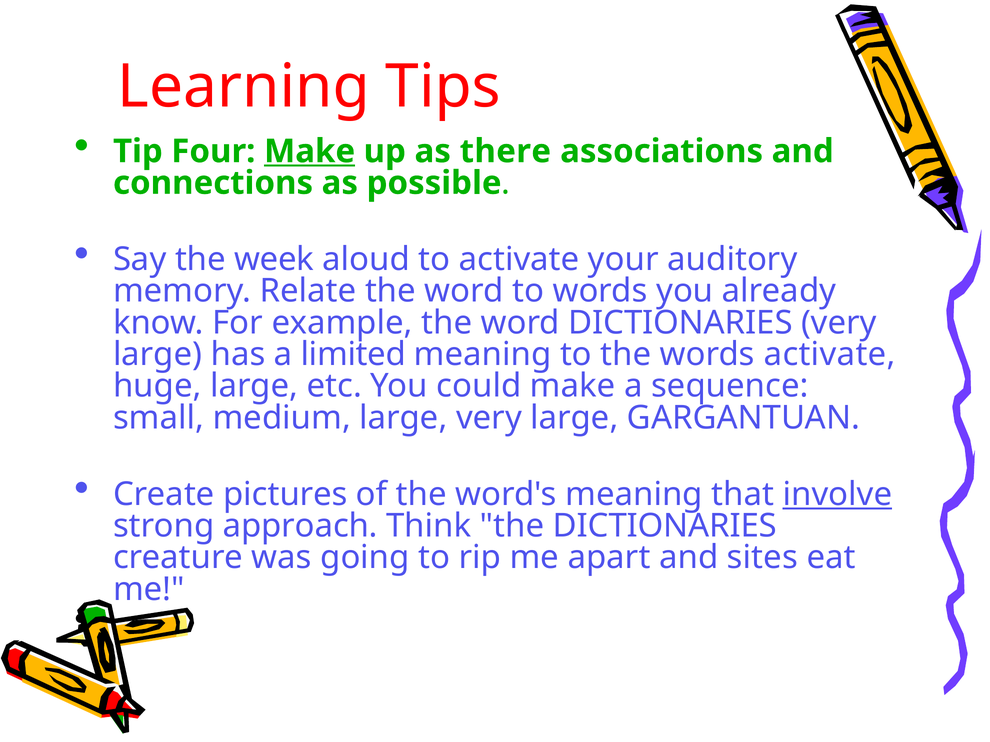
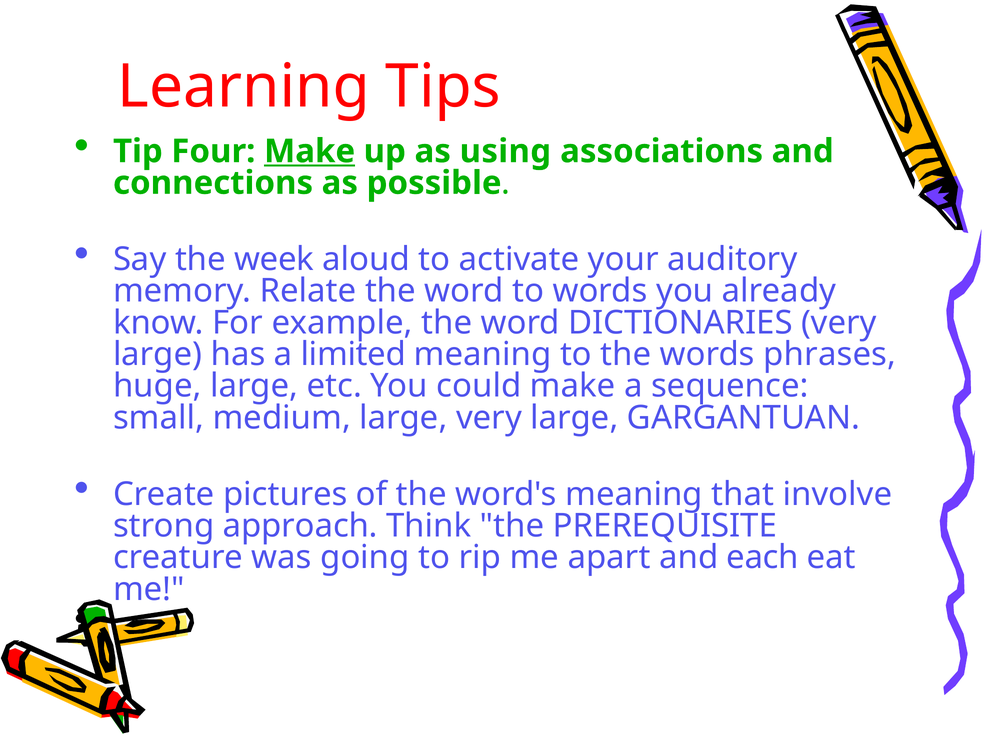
there: there -> using (505, 151)
words activate: activate -> phrases (830, 355)
involve underline: present -> none (837, 495)
the DICTIONARIES: DICTIONARIES -> PREREQUISITE (665, 526)
sites: sites -> each (763, 558)
